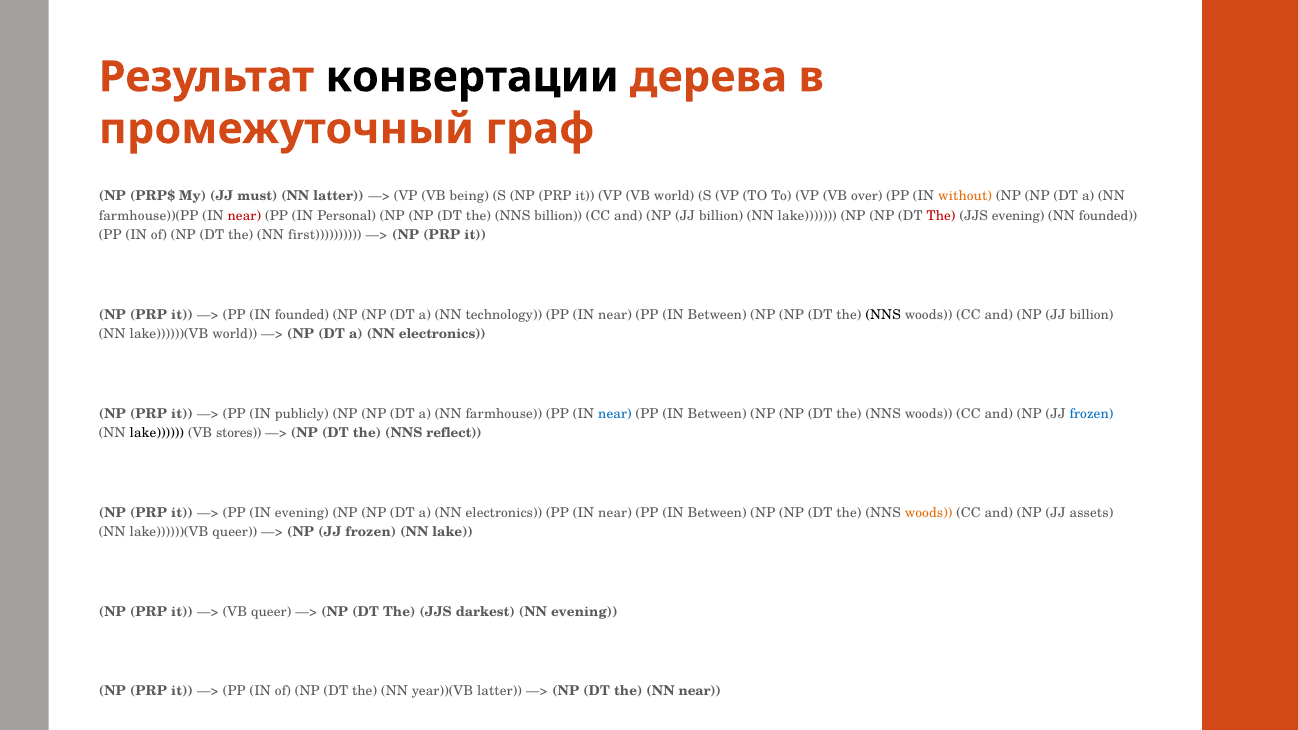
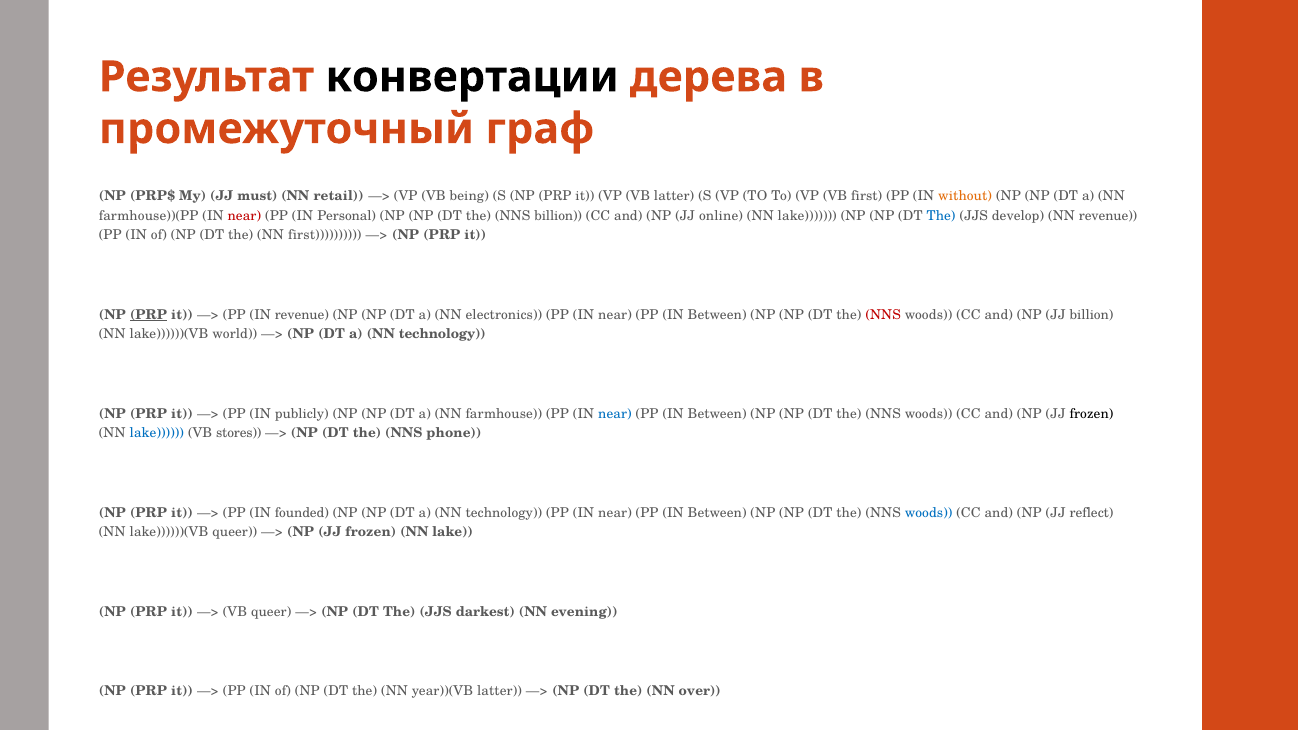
NN latter: latter -> retail (339, 197)
VB world: world -> latter (674, 197)
VB over: over -> first (867, 197)
billion: billion -> online (721, 216)
The colour: red -> blue (941, 216)
JJS evening: evening -> develop (1018, 216)
NN founded: founded -> revenue (1108, 216)
PRP underline: none -> present (149, 315)
IN founded: founded -> revenue (302, 315)
technology: technology -> electronics (504, 315)
NNS colour: black -> red (883, 315)
electronics: electronics -> technology (442, 334)
frozen colour: blue -> black (1091, 414)
lake colour: black -> blue (157, 433)
reflect: reflect -> phone (454, 433)
IN evening: evening -> founded (302, 513)
electronics: electronics -> technology (504, 513)
woods colour: orange -> blue (929, 513)
assets: assets -> reflect (1092, 513)
NN near: near -> over (700, 691)
